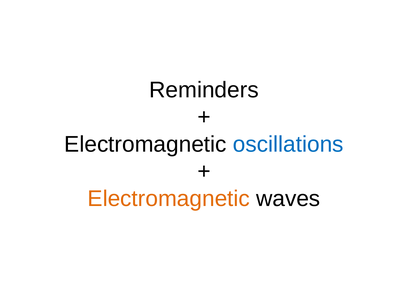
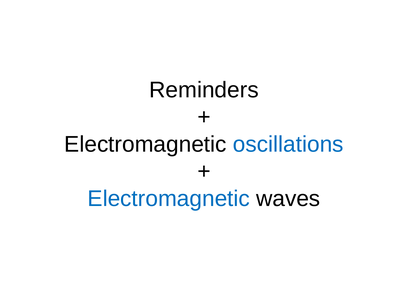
Electromagnetic colour: orange -> blue (169, 199)
